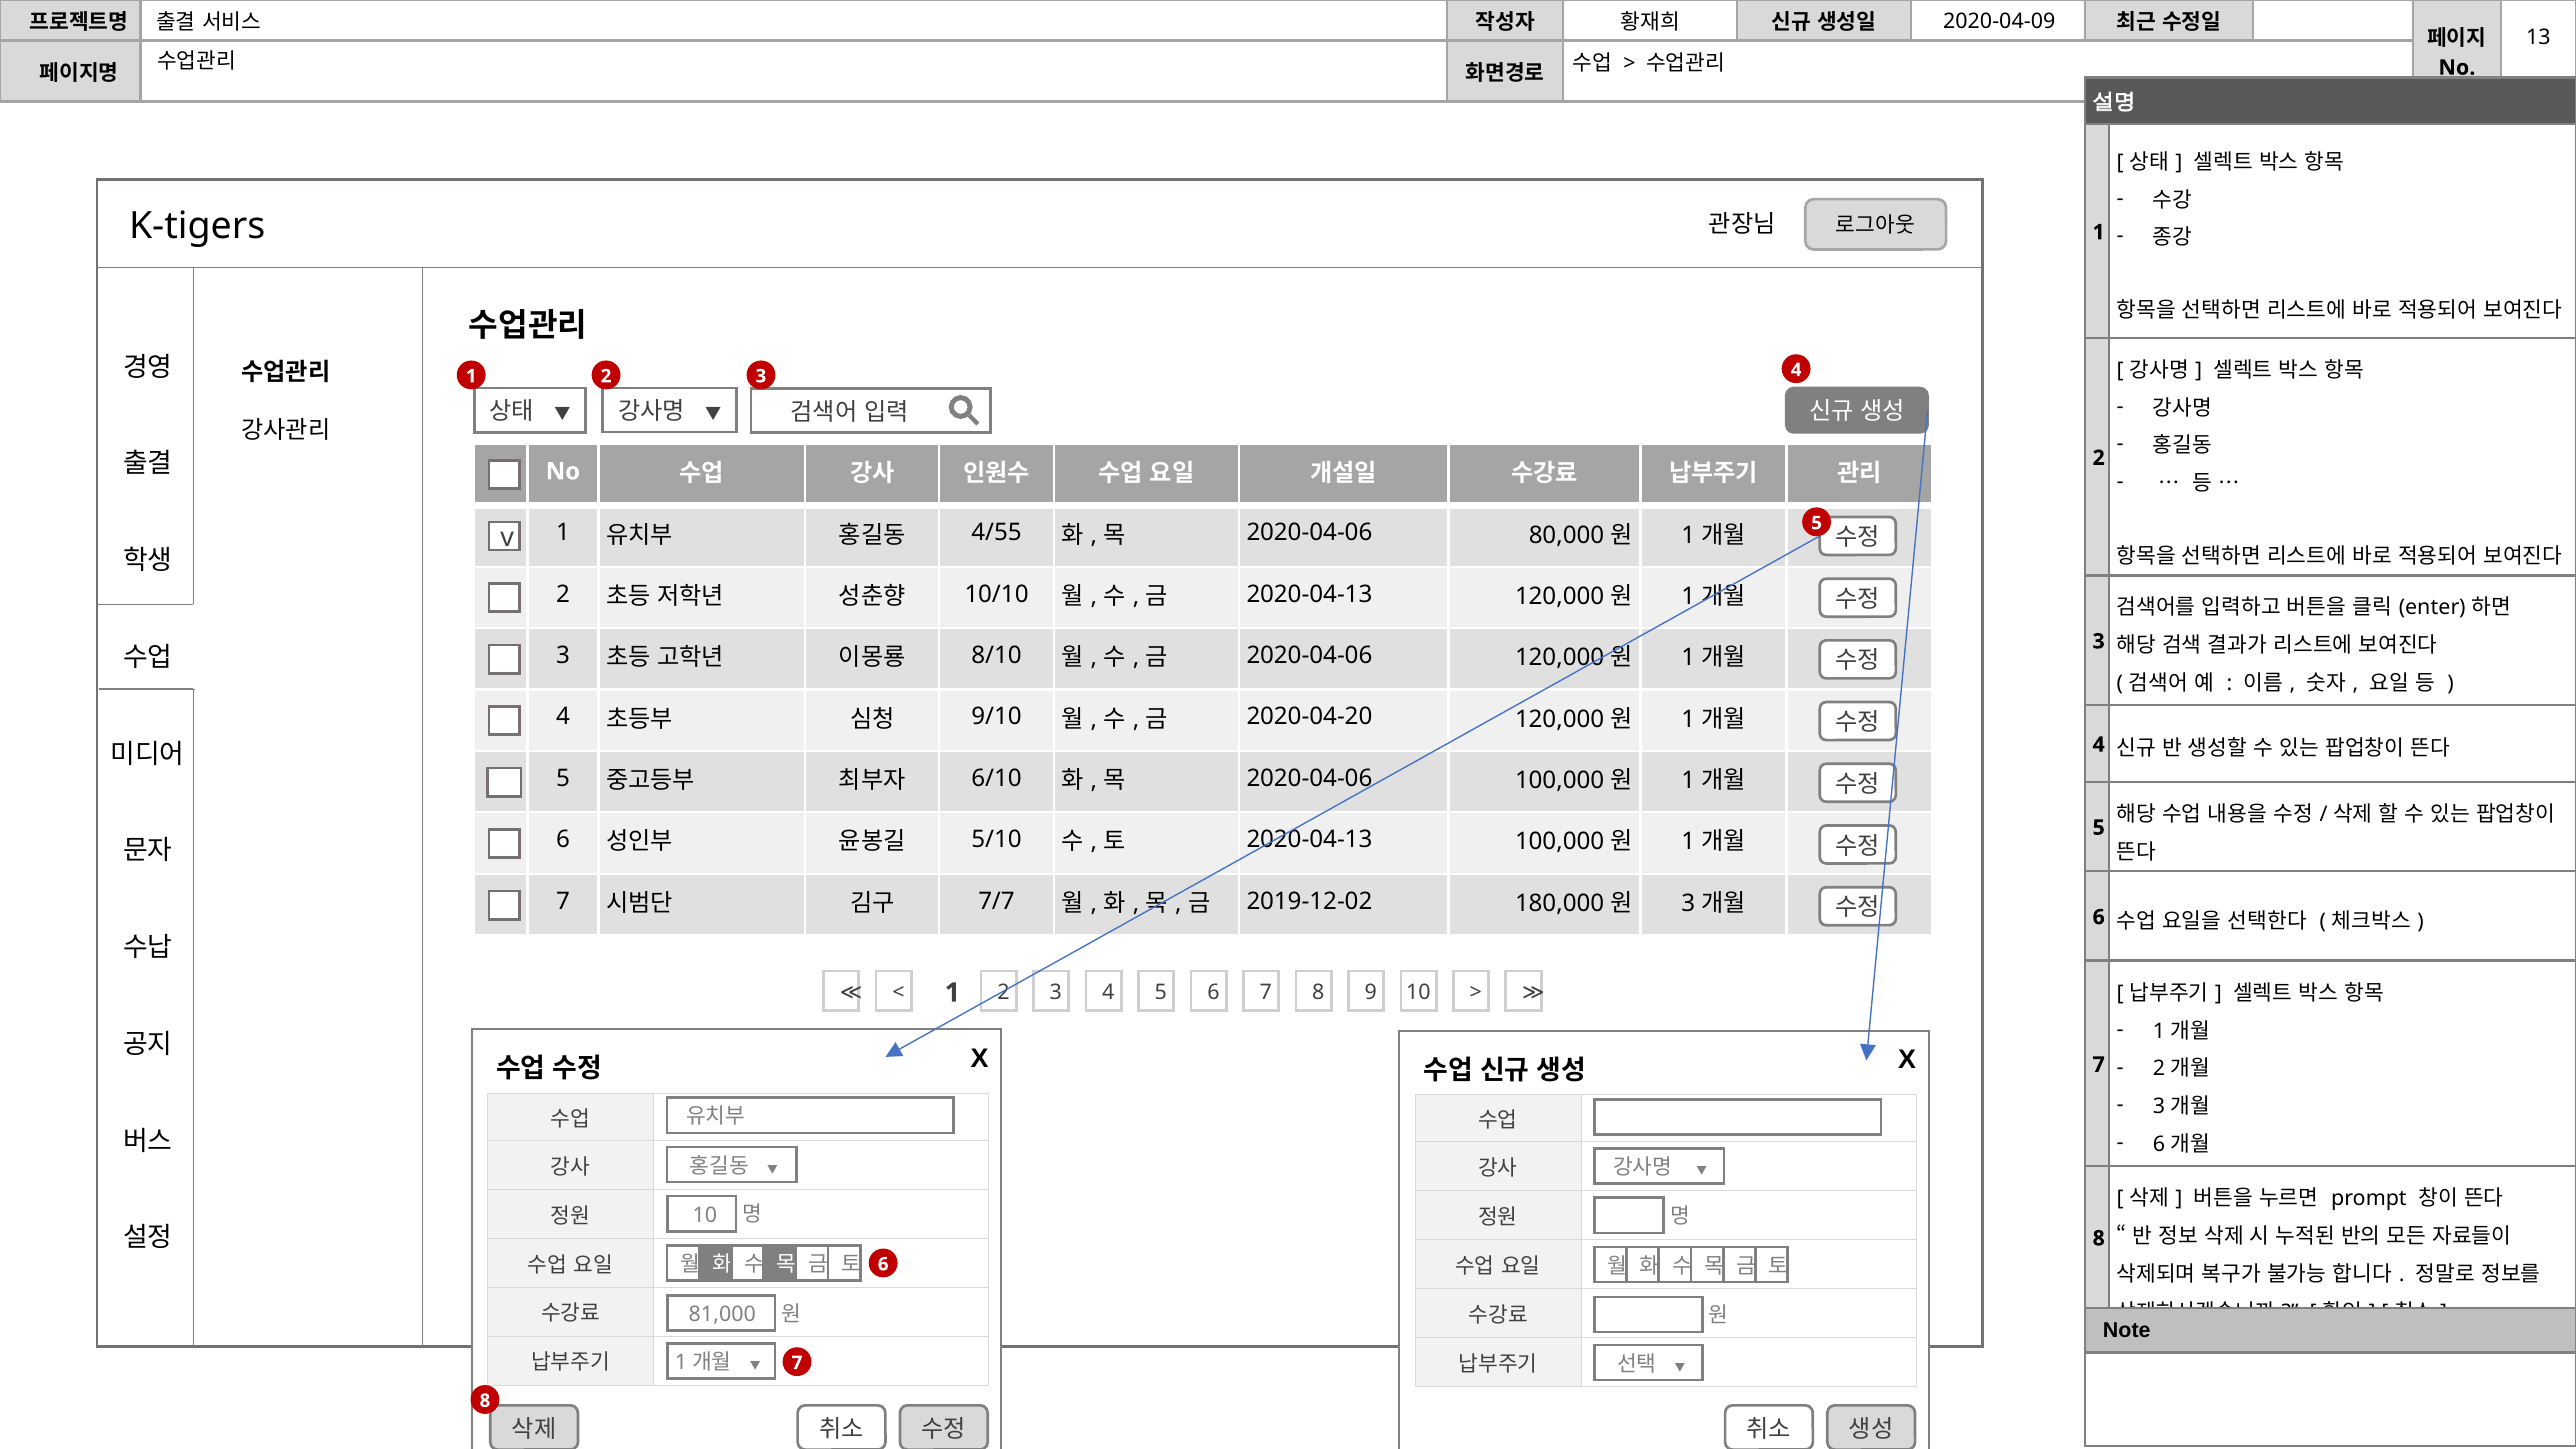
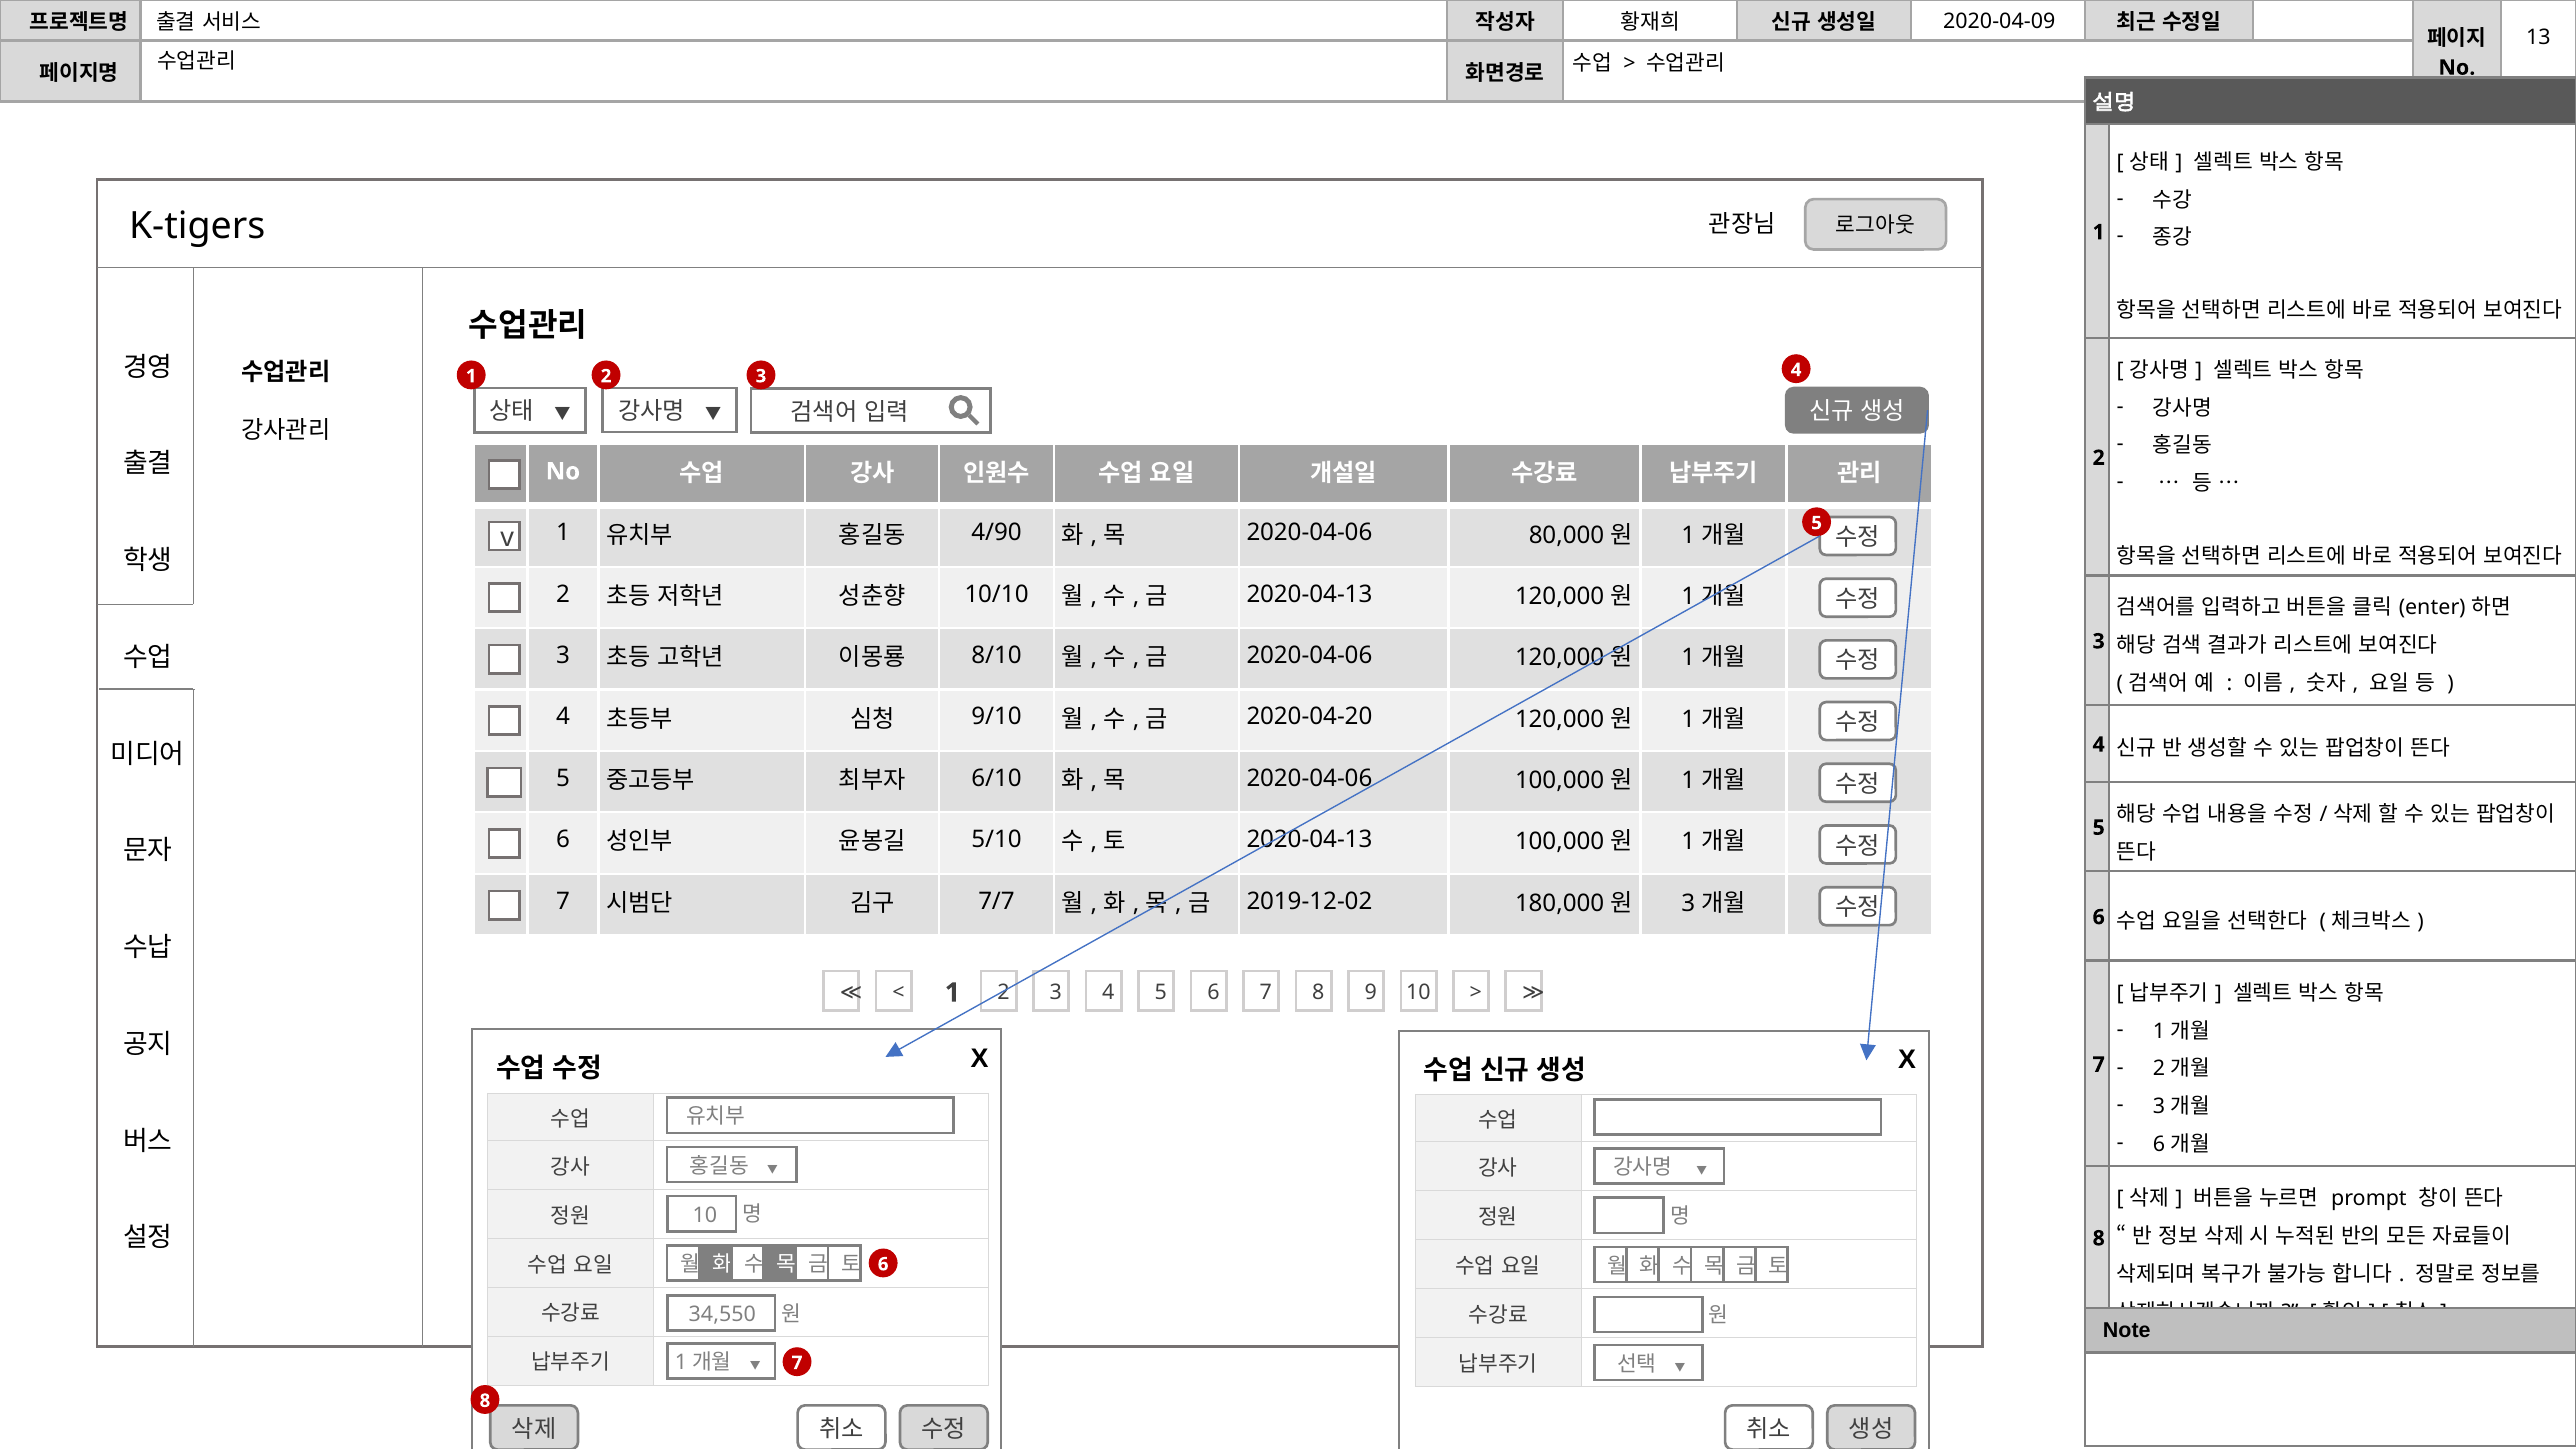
4/55: 4/55 -> 4/90 (997, 533)
81,000: 81,000 -> 34,550 (722, 1314)
